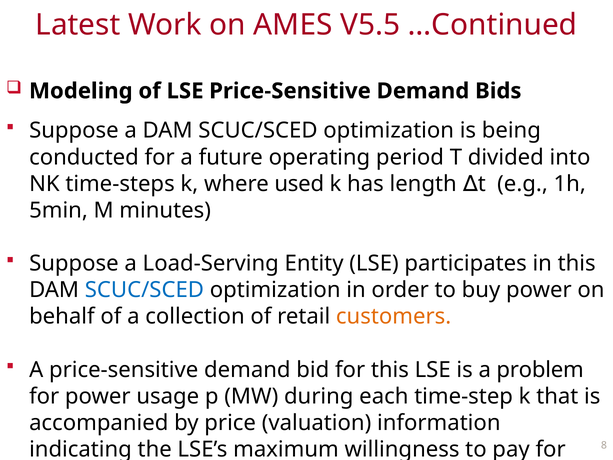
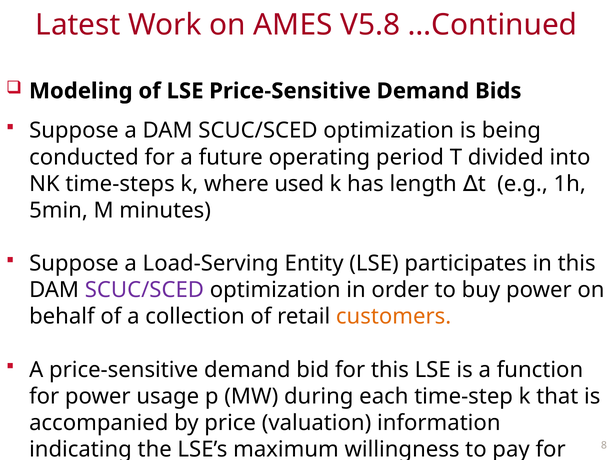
V5.5: V5.5 -> V5.8 (370, 25)
SCUC/SCED colour: blue -> purple (144, 290)
problem: problem -> function (540, 370)
